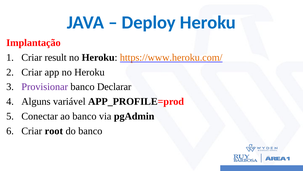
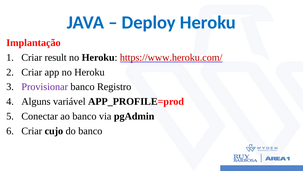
https://www.heroku.com/ colour: orange -> red (171, 57)
Declarar: Declarar -> Registro (114, 87)
root: root -> cujo (54, 131)
